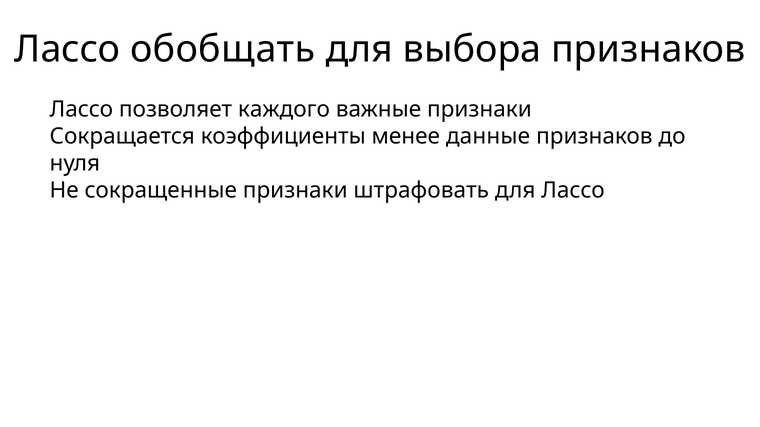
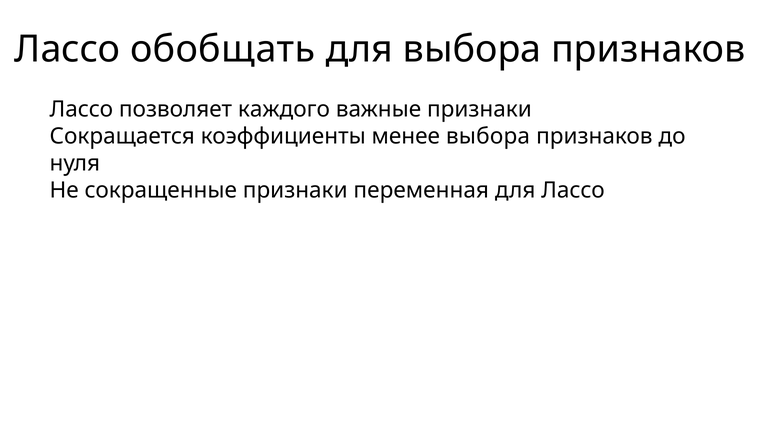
менее данные: данные -> выбора (488, 137)
штрафовать: штрафовать -> переменная (421, 191)
